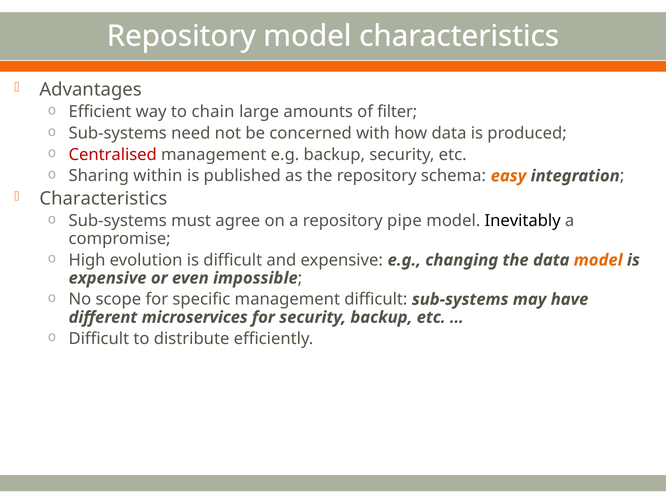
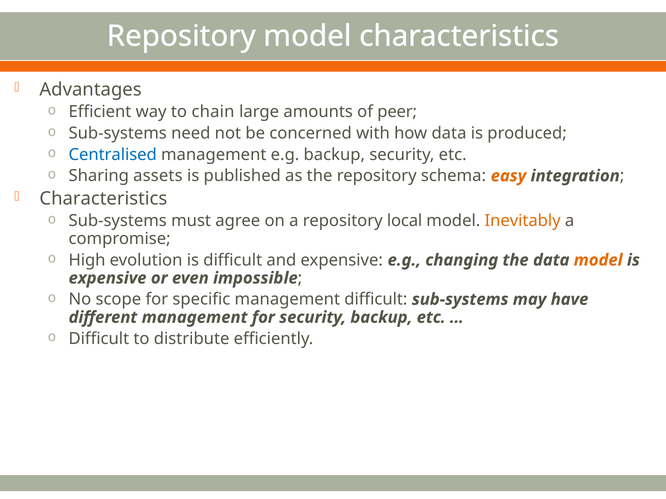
filter: filter -> peer (397, 112)
Centralised colour: red -> blue (113, 155)
within: within -> assets (158, 176)
pipe: pipe -> local (405, 221)
Inevitably colour: black -> orange (523, 221)
different microservices: microservices -> management (195, 318)
